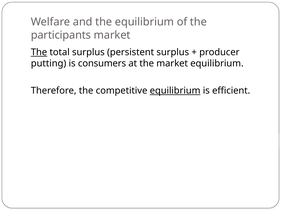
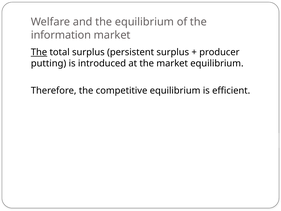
participants: participants -> information (61, 35)
consumers: consumers -> introduced (102, 63)
equilibrium underline: present -> none (175, 91)
